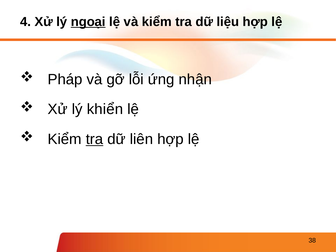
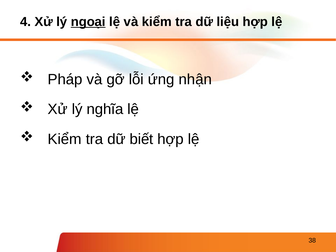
khiển: khiển -> nghĩa (105, 109)
tra underline: present -> none (95, 139)
liên: liên -> biết (142, 139)
